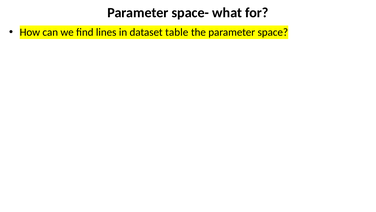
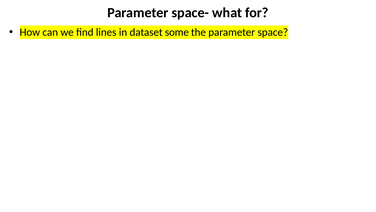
table: table -> some (177, 32)
